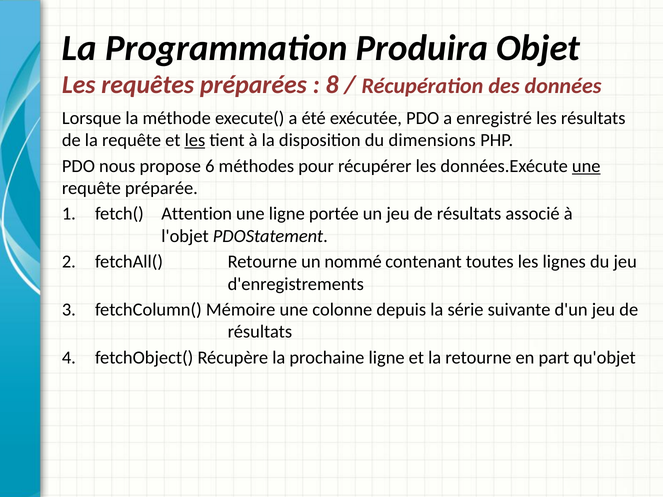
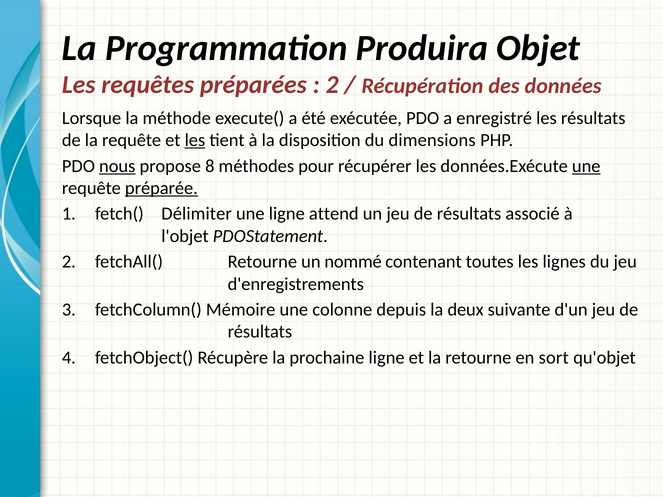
8: 8 -> 2 (332, 85)
nous underline: none -> present (117, 166)
6: 6 -> 8 (210, 166)
préparée underline: none -> present (161, 188)
Attention: Attention -> Délimiter (197, 214)
portée: portée -> attend (334, 214)
série: série -> deux (466, 310)
part: part -> sort (554, 358)
